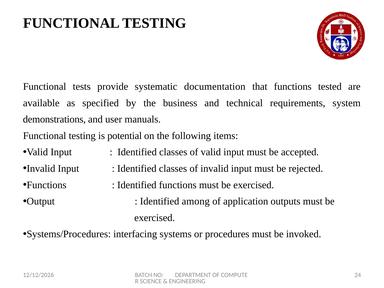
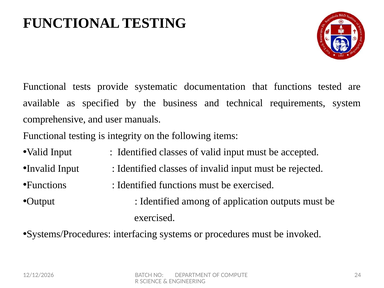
demonstrations: demonstrations -> comprehensive (54, 119)
potential: potential -> integrity (125, 136)
